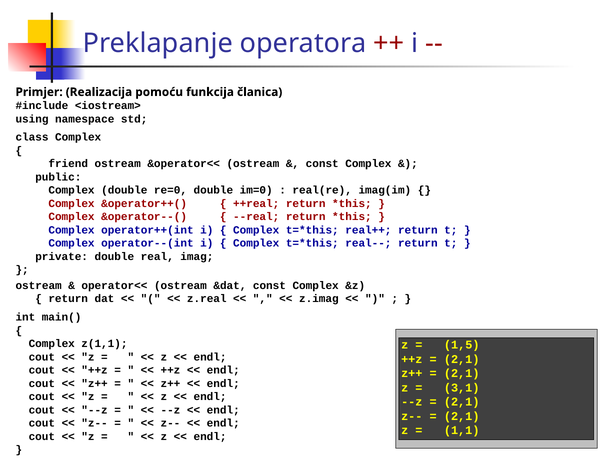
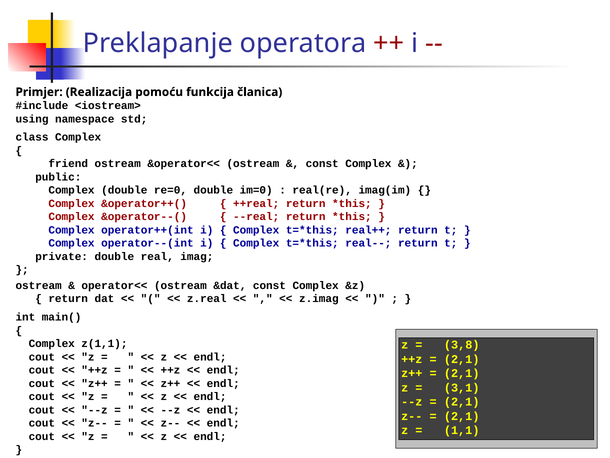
1,5: 1,5 -> 3,8 (462, 345)
